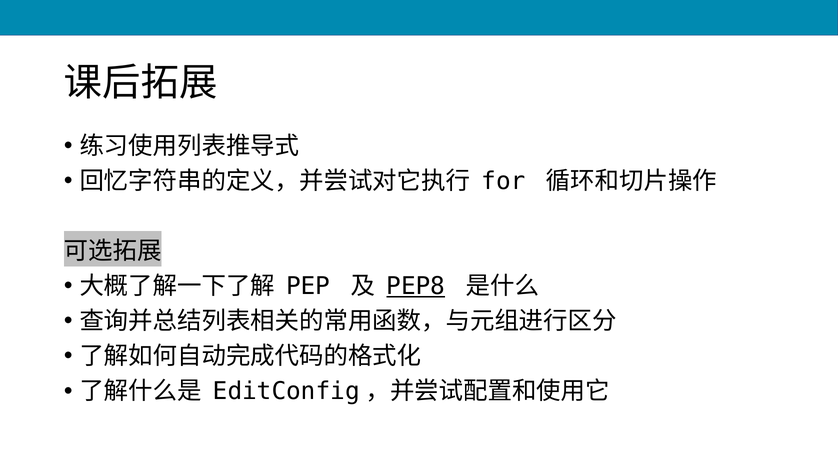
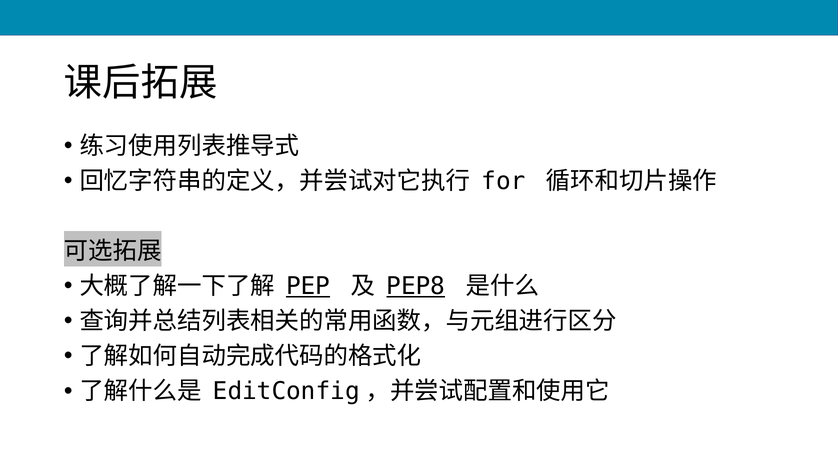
PEP underline: none -> present (308, 286)
